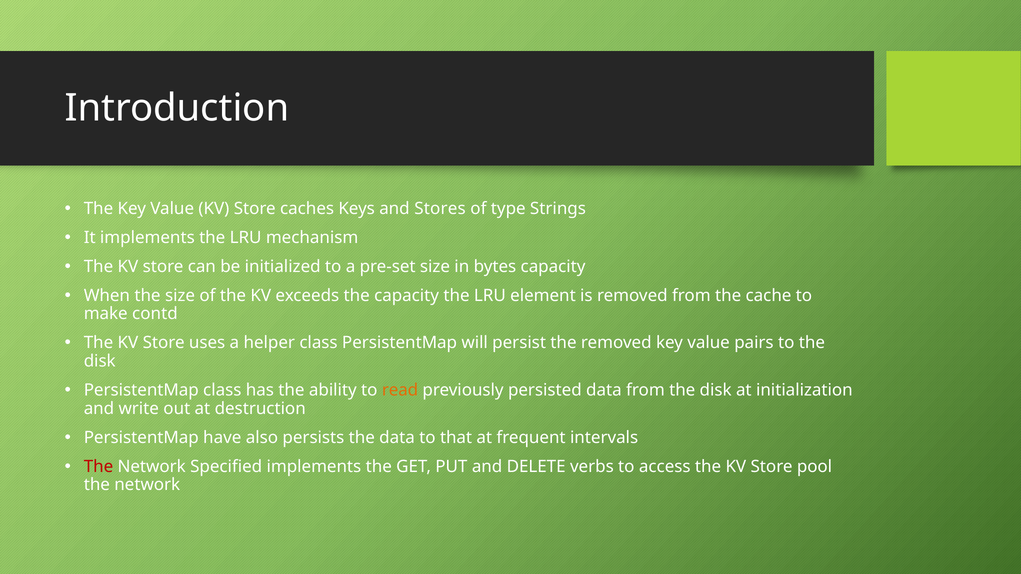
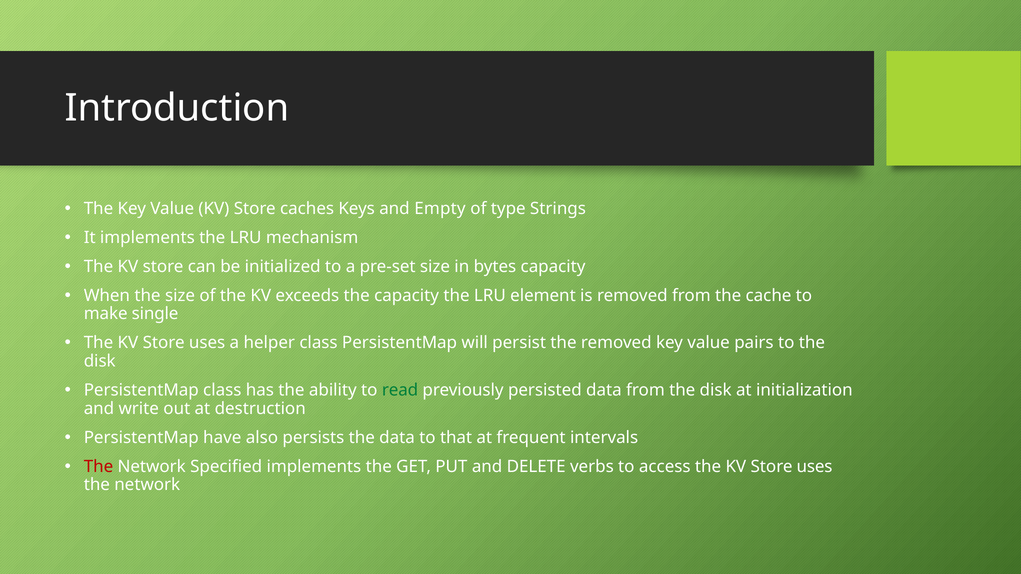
Stores: Stores -> Empty (440, 209)
contd: contd -> single (155, 314)
read colour: orange -> green (400, 390)
pool: pool -> uses (815, 467)
